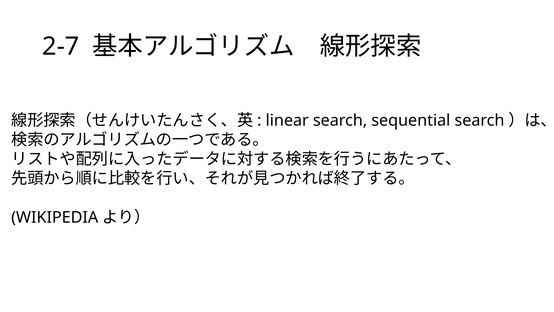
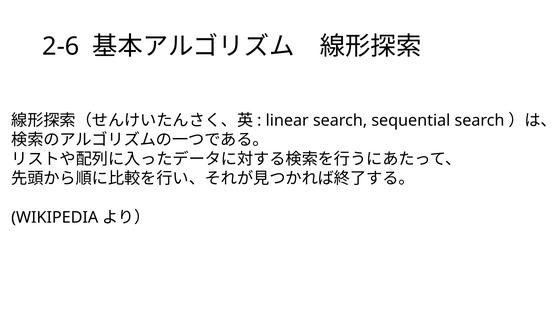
2-7: 2-7 -> 2-6 (61, 47)
